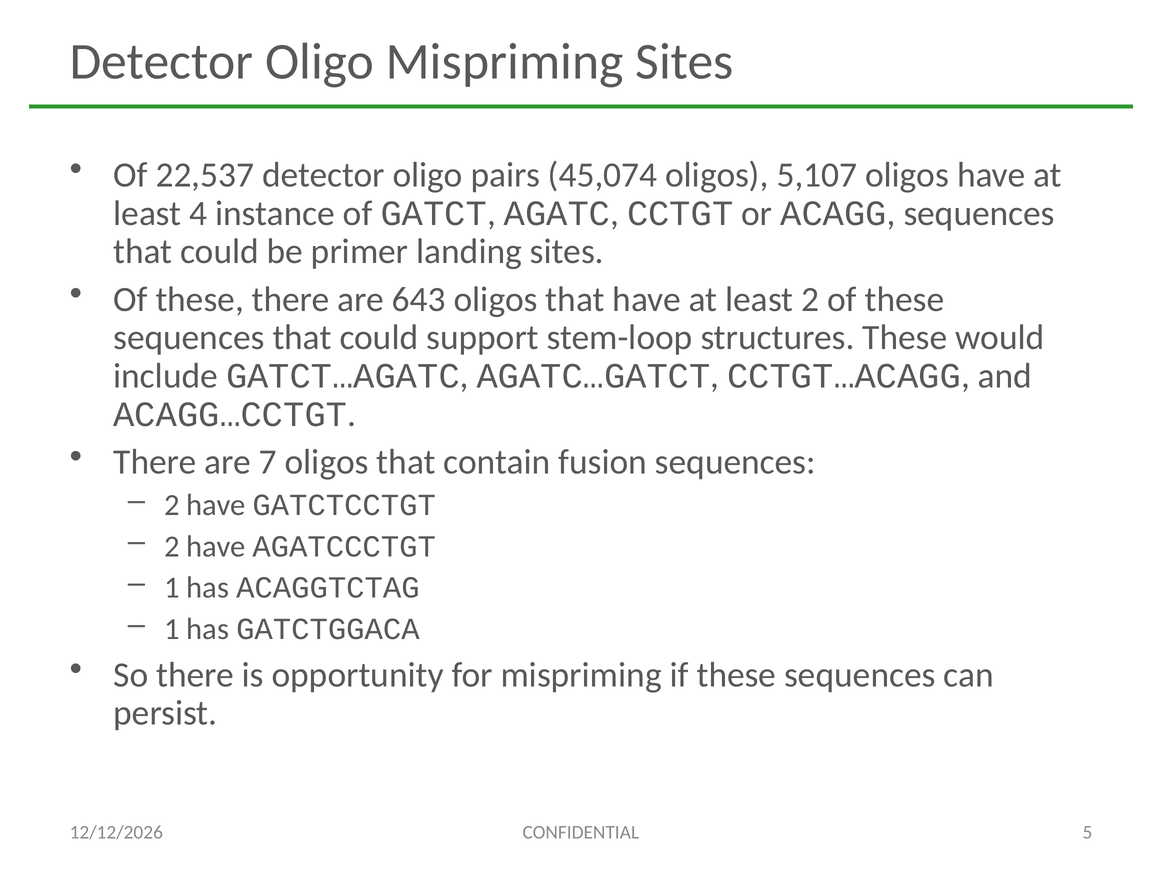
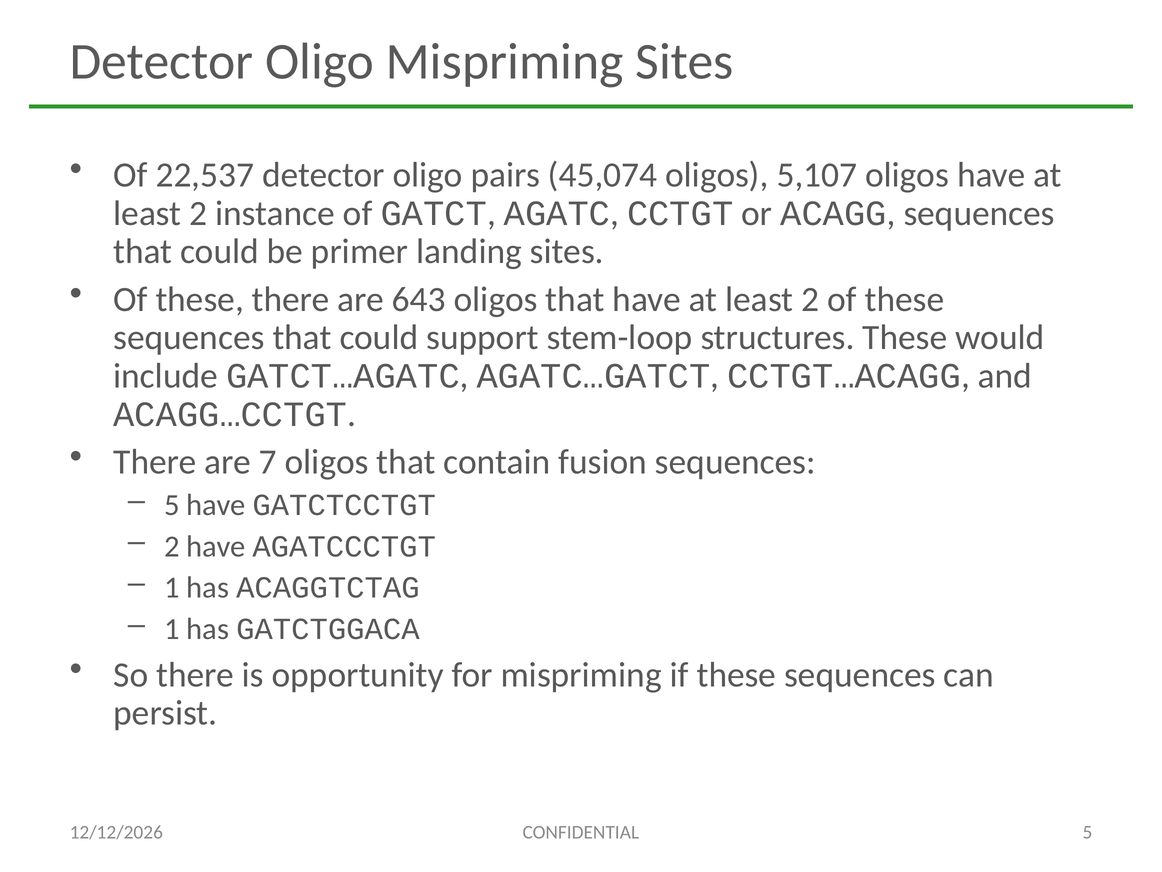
4: 4 -> 2 (198, 213)
2: 2 -> 5 (172, 505)
